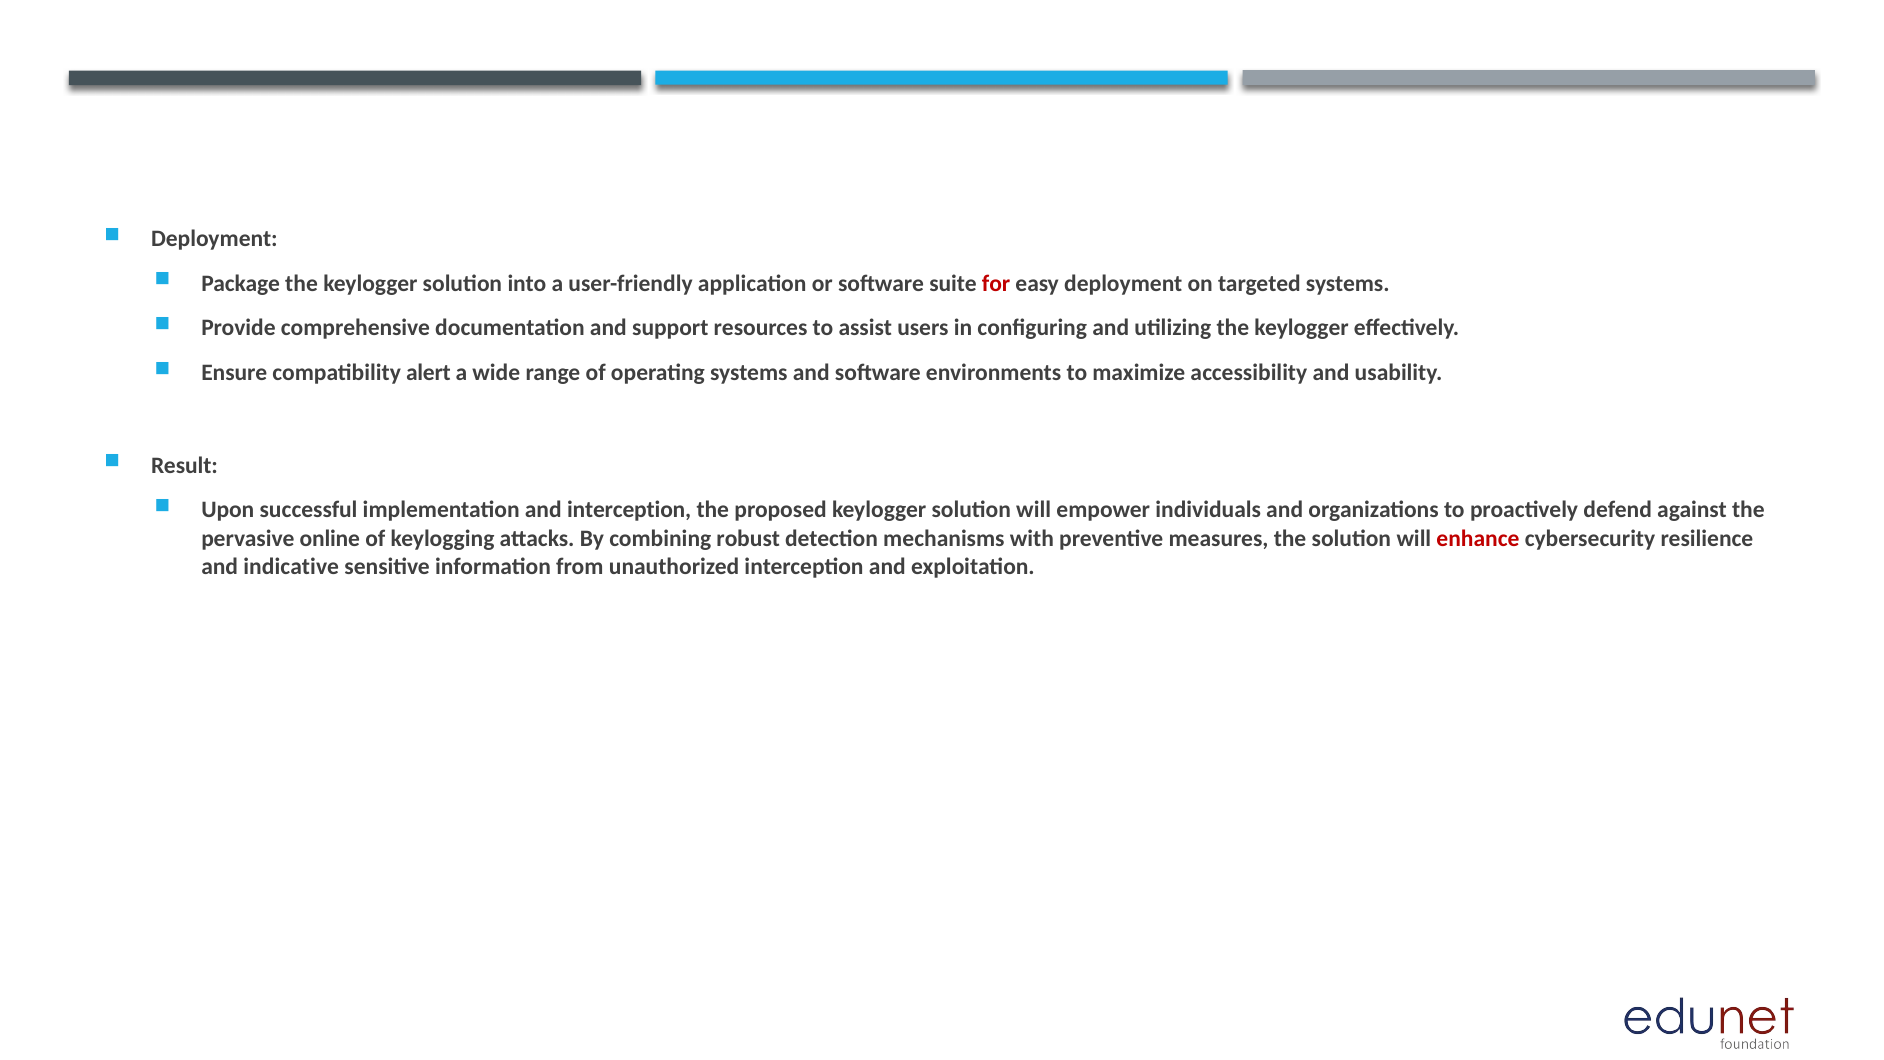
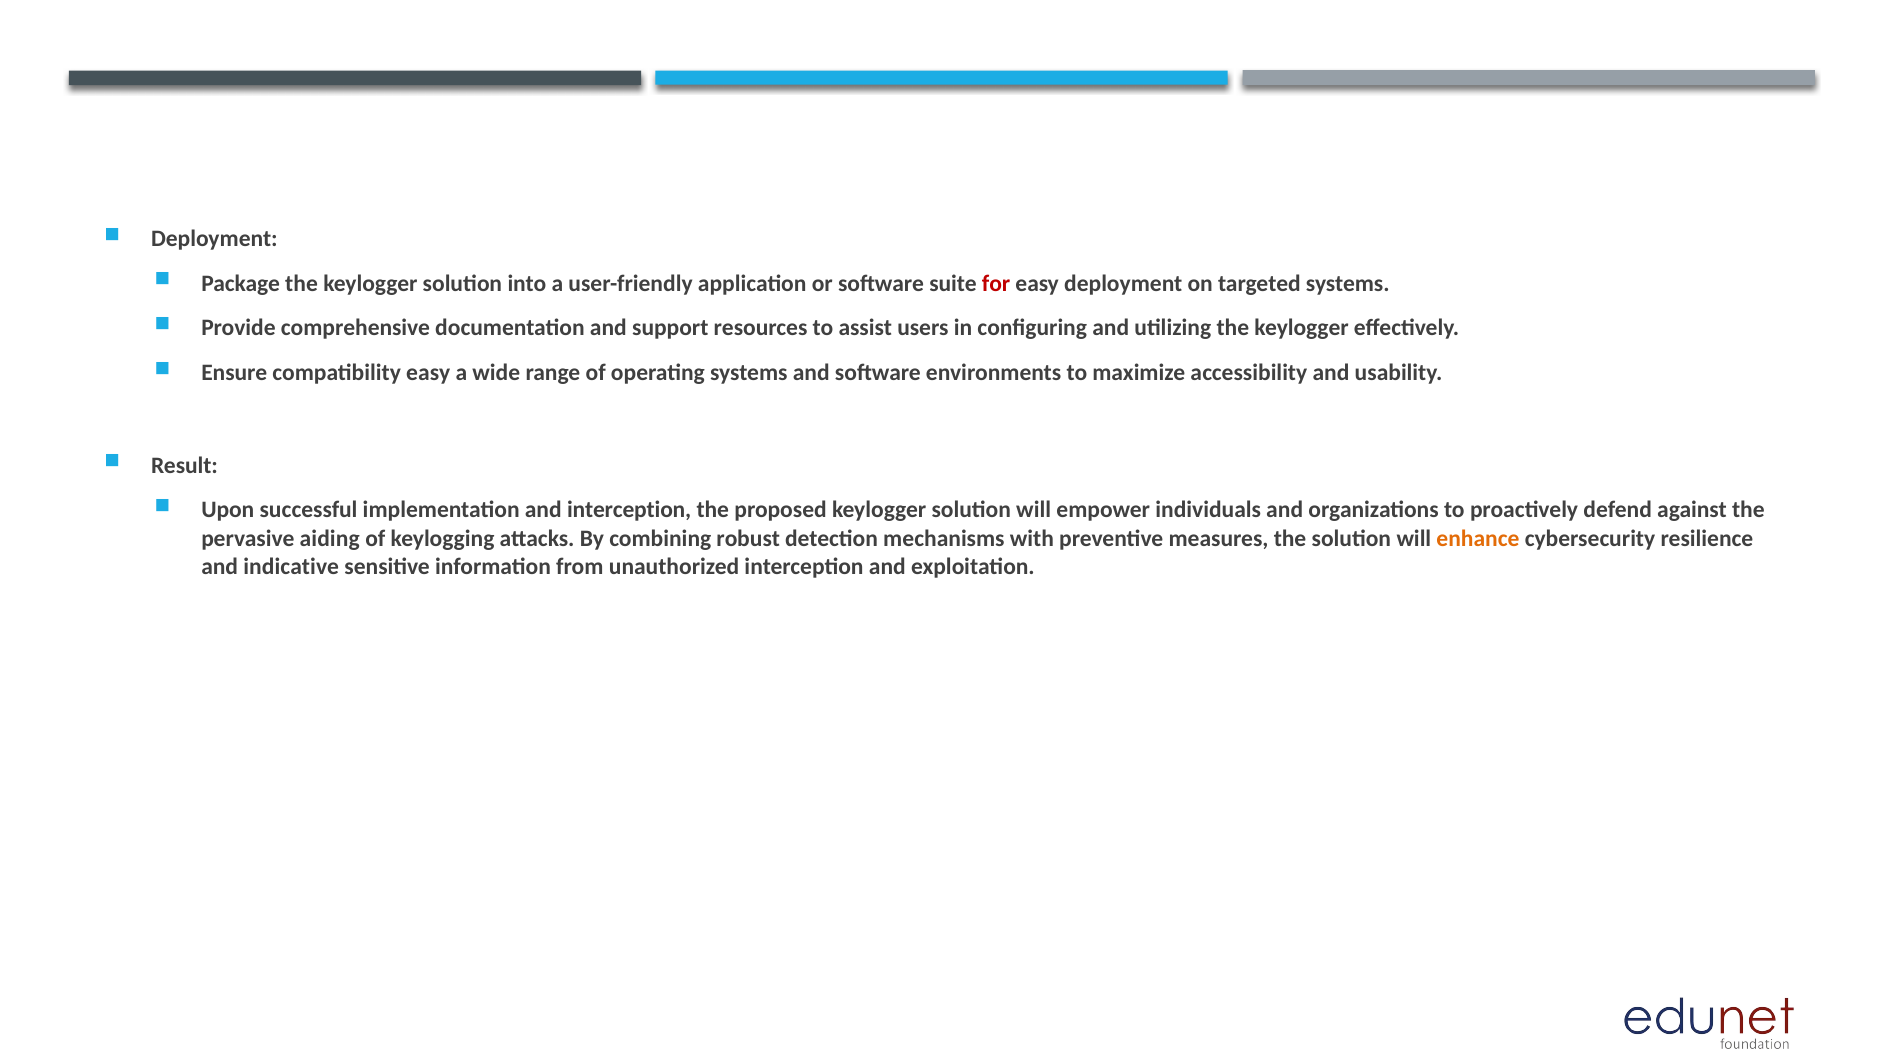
compatibility alert: alert -> easy (428, 373)
online: online -> aiding (330, 538)
enhance colour: red -> orange (1478, 538)
